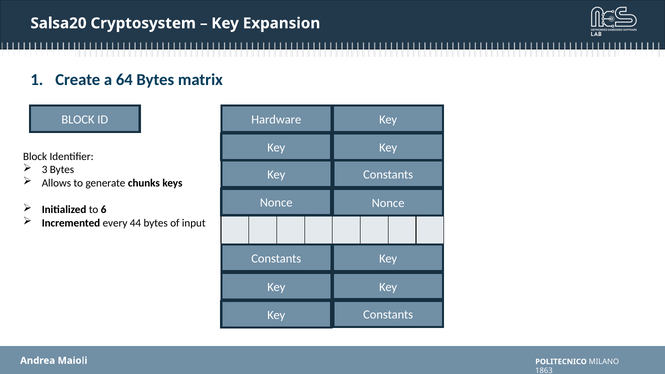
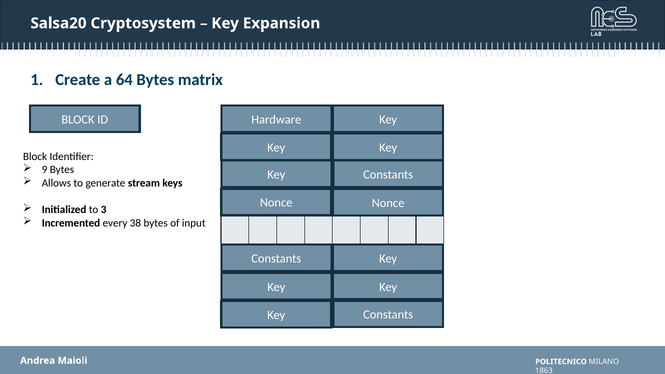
3: 3 -> 9 (45, 170)
chunks: chunks -> stream (144, 183)
6: 6 -> 3 (104, 210)
44: 44 -> 38 (135, 223)
